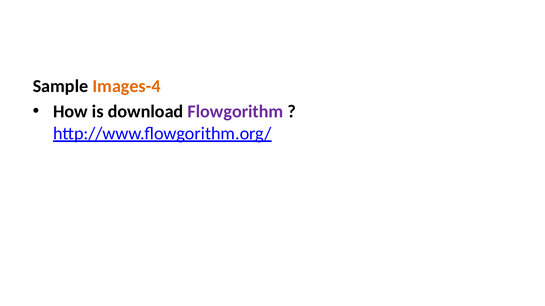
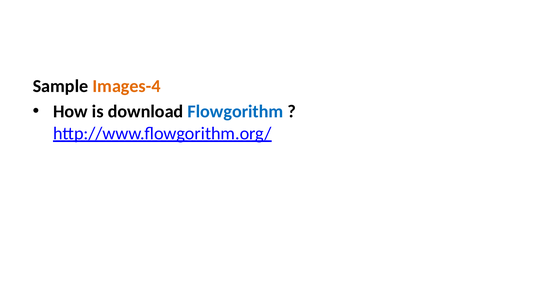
Flowgorithm colour: purple -> blue (235, 112)
